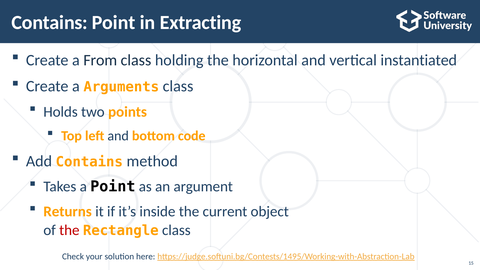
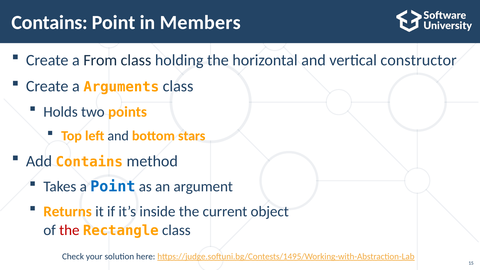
Extracting: Extracting -> Members (200, 23)
instantiated: instantiated -> constructor (419, 60)
code: code -> stars (192, 136)
Point colour: black -> blue (113, 187)
